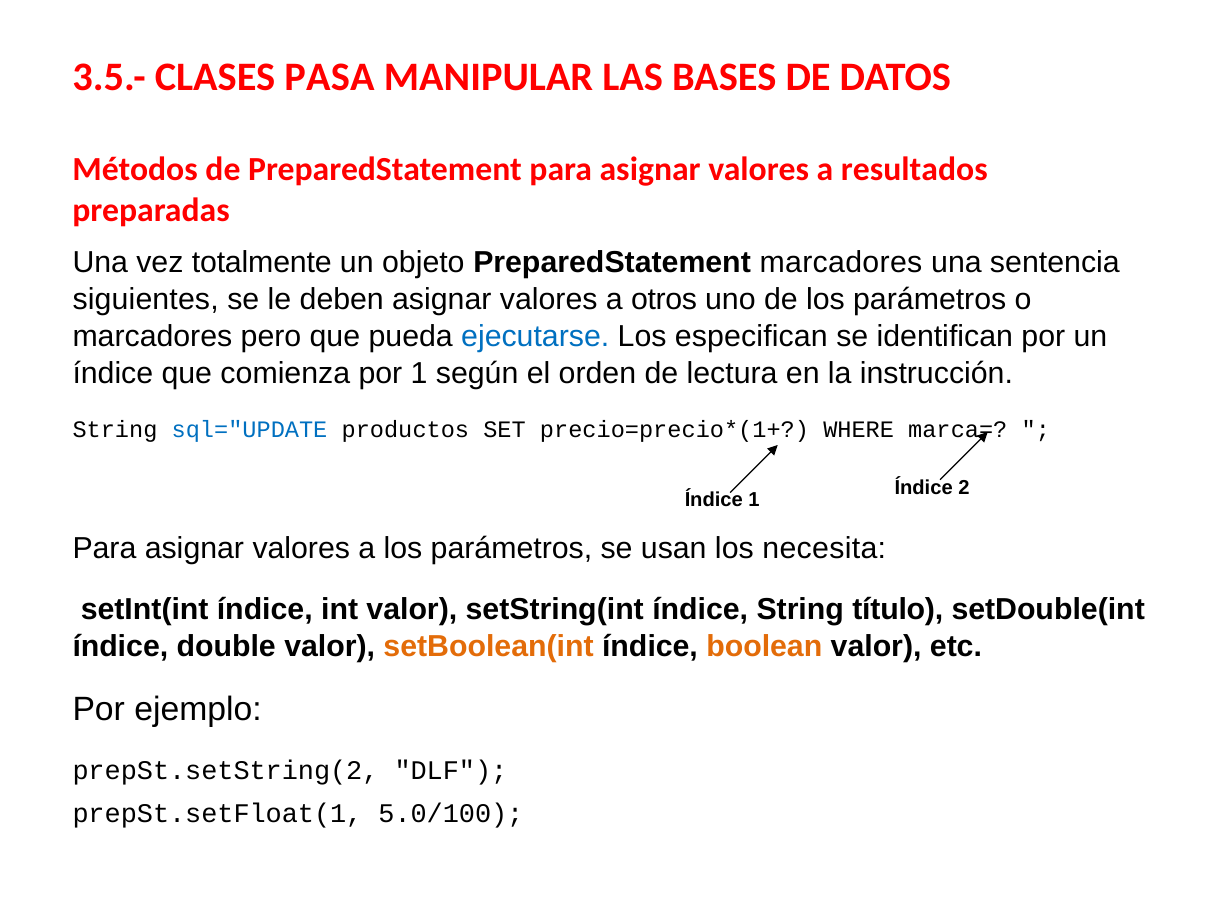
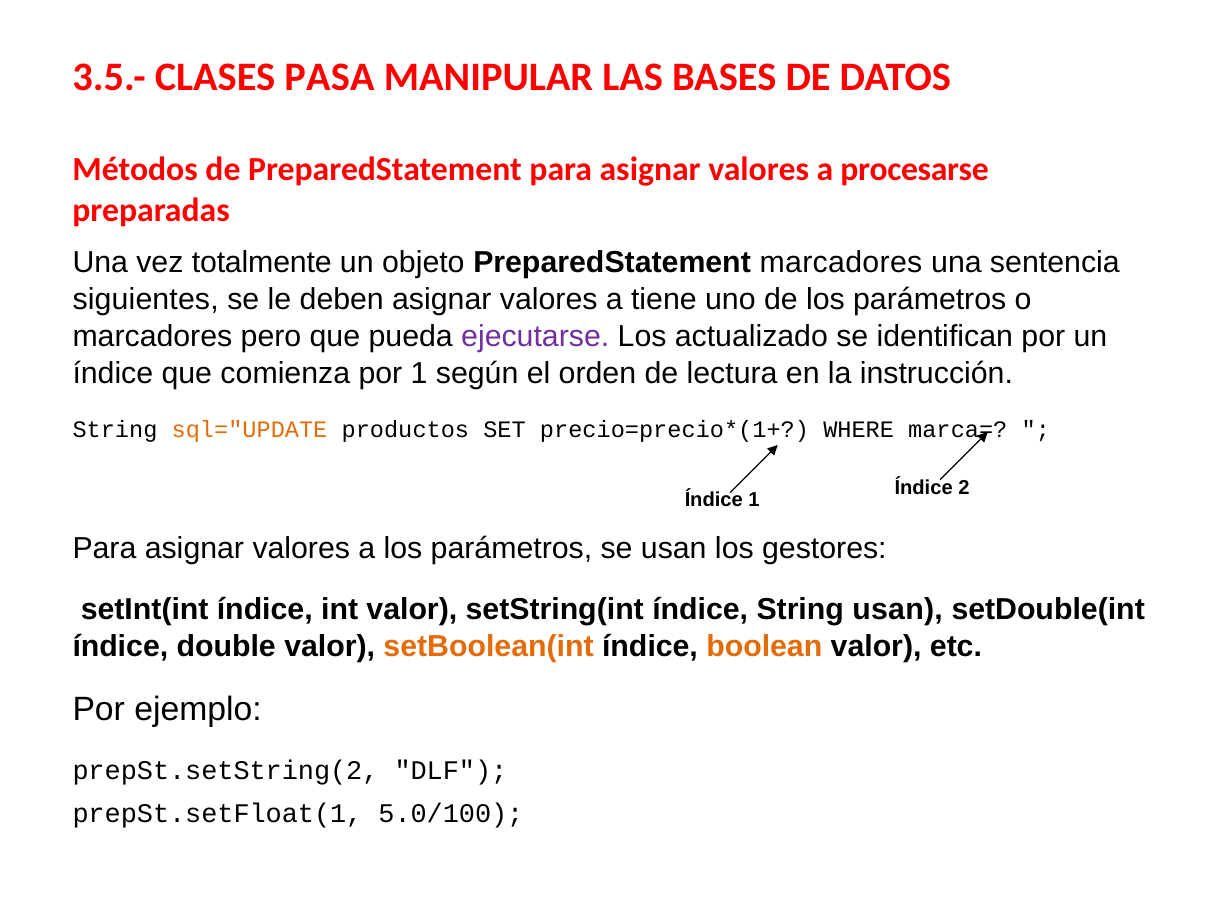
resultados: resultados -> procesarse (915, 170)
otros: otros -> tiene (664, 299)
ejecutarse colour: blue -> purple (535, 336)
especifican: especifican -> actualizado (751, 336)
sql="UPDATE colour: blue -> orange (250, 430)
necesita: necesita -> gestores (824, 548)
String título: título -> usan (898, 609)
